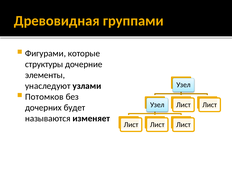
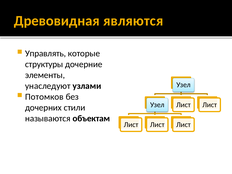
группами: группами -> являются (133, 21)
Фигурами: Фигурами -> Управлять (46, 53)
будет: будет -> стили (75, 108)
изменяет: изменяет -> объектам (91, 118)
